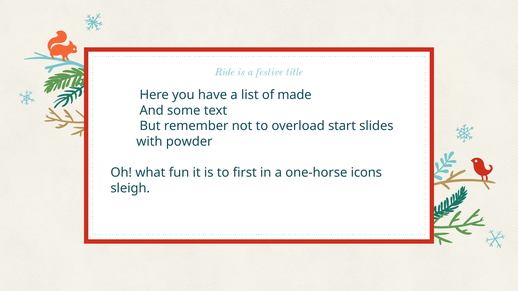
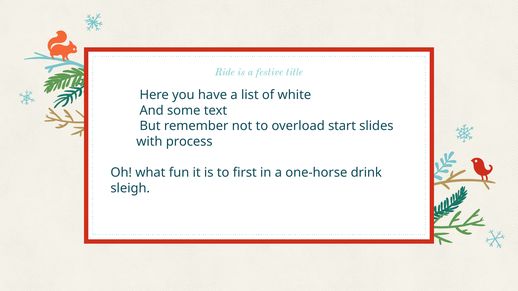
made: made -> white (294, 95)
powder: powder -> process (189, 142)
icons: icons -> drink (366, 173)
